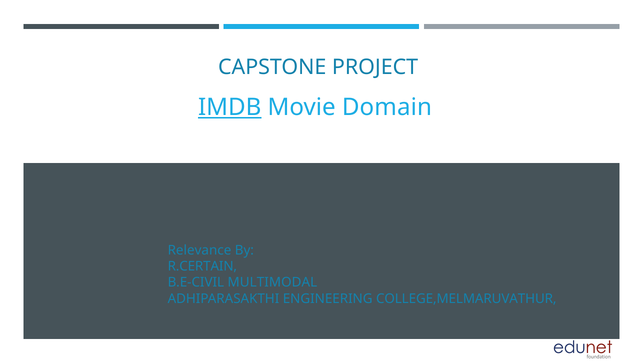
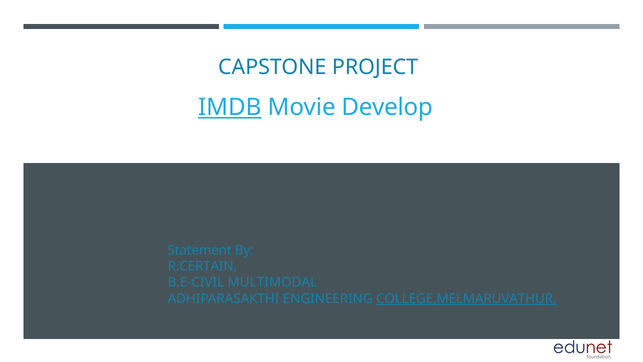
Domain: Domain -> Develop (387, 107)
Relevance: Relevance -> Statement (200, 250)
COLLEGE,MELMARUVATHUR underline: none -> present (466, 298)
